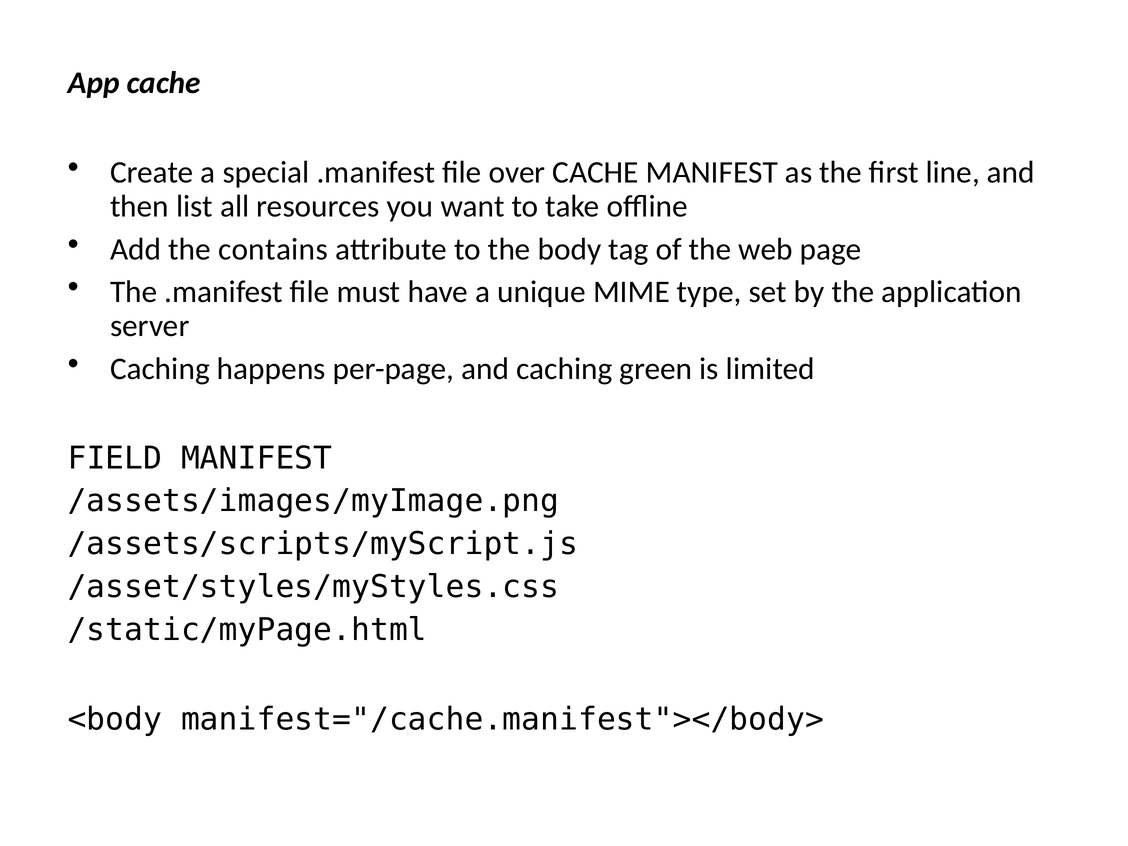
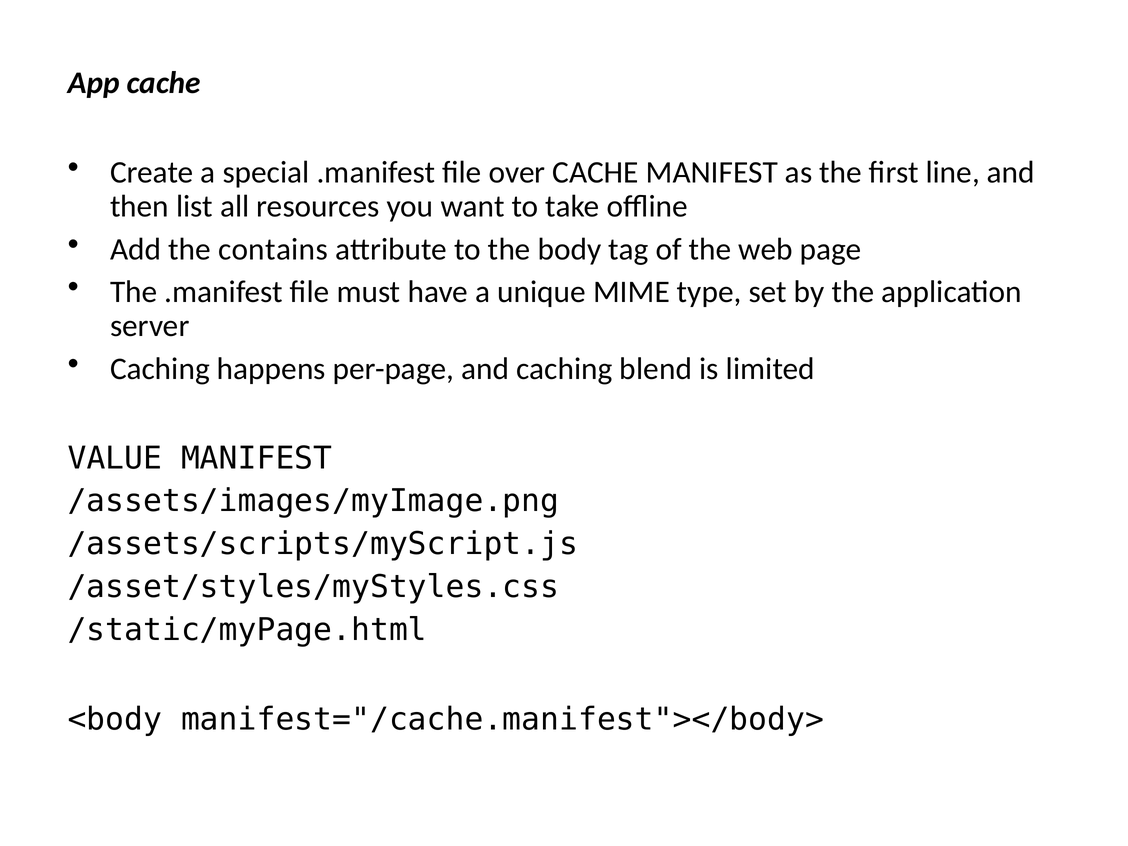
green: green -> blend (656, 369)
FIELD: FIELD -> VALUE (115, 458)
